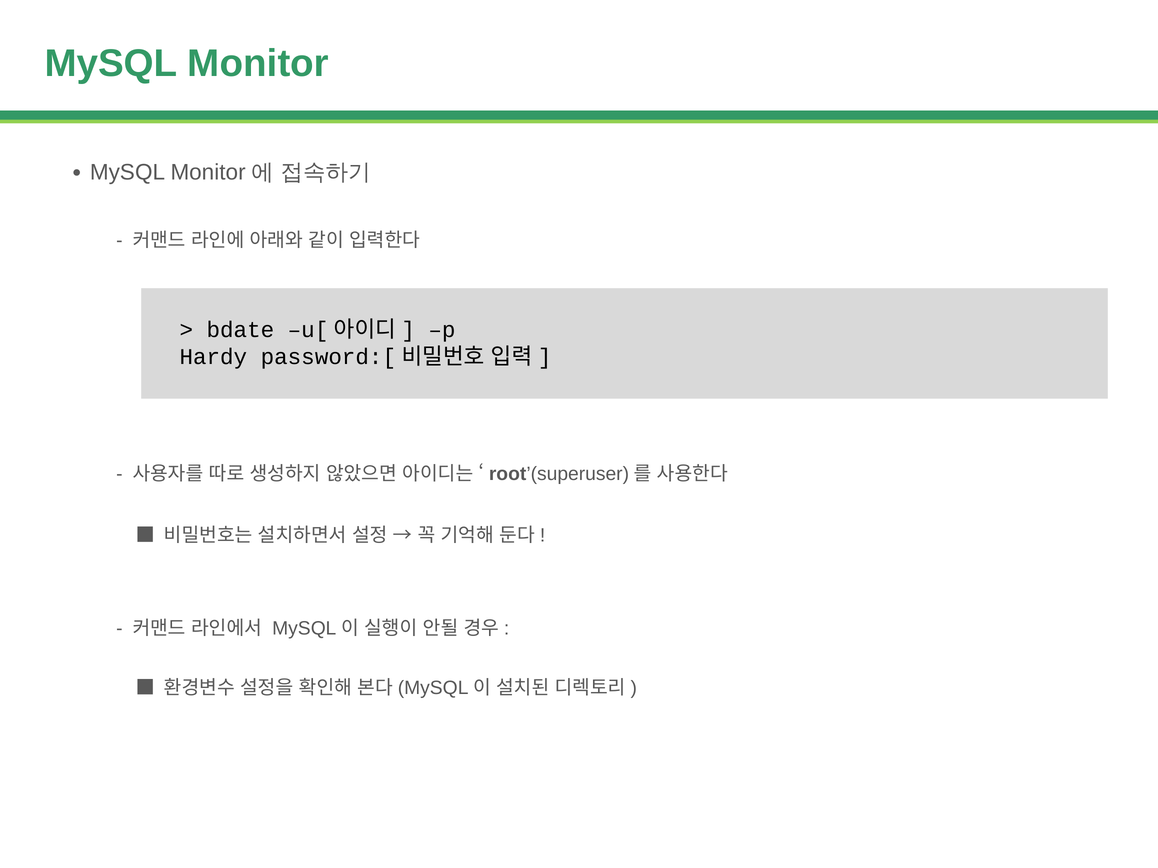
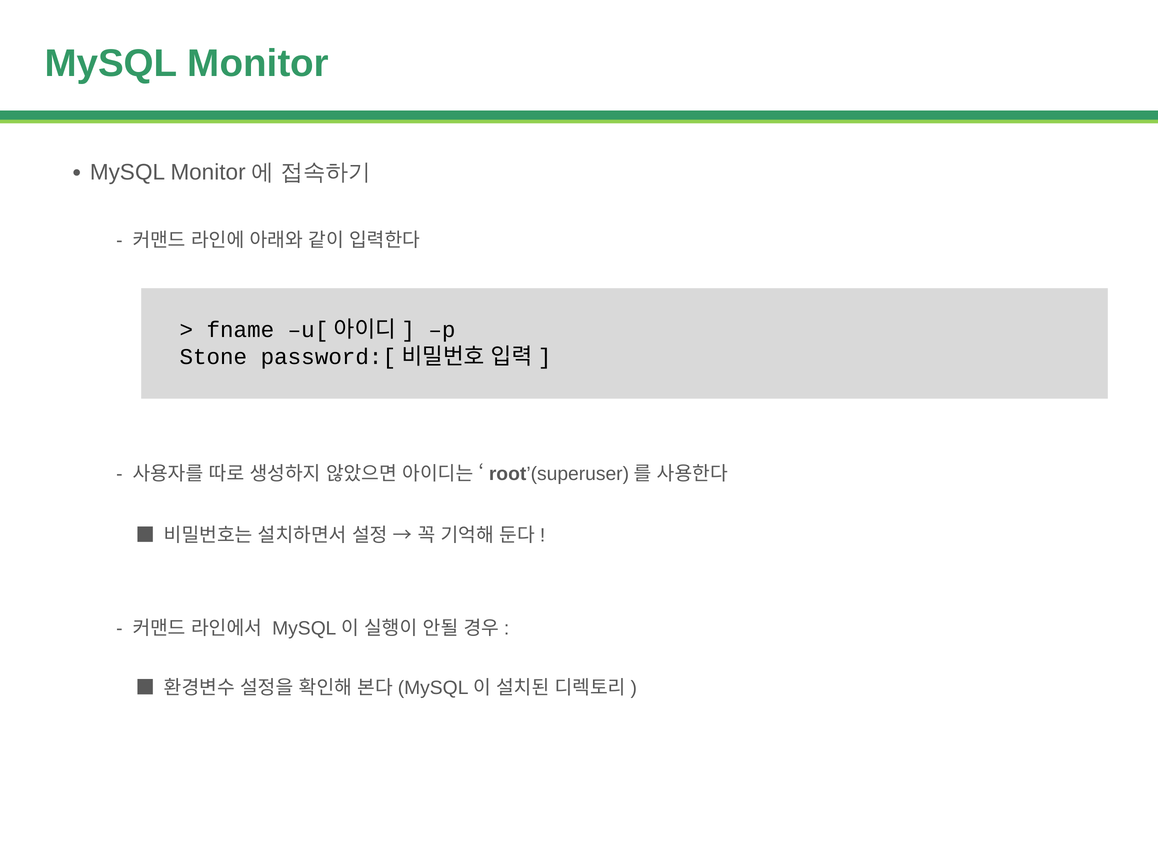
bdate: bdate -> fname (240, 330)
Hardy: Hardy -> Stone (213, 357)
